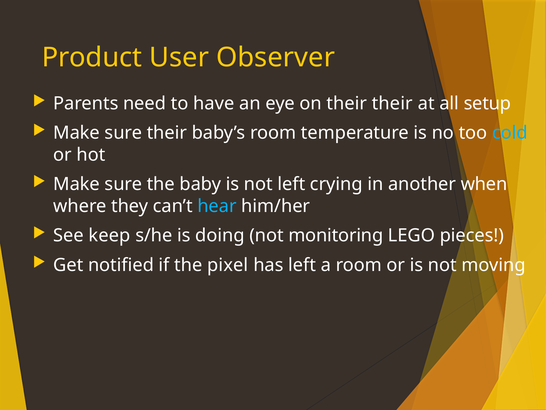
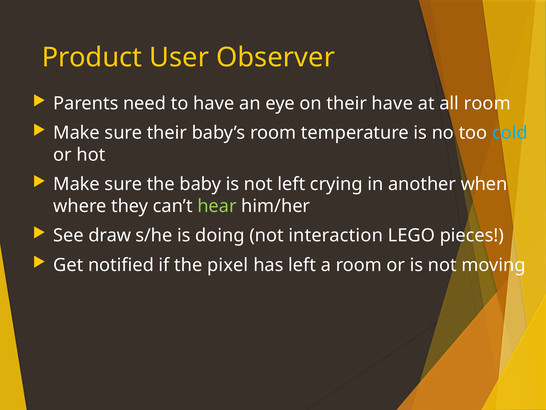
their their: their -> have (392, 103)
all setup: setup -> room (487, 103)
hear colour: light blue -> light green (217, 206)
keep: keep -> draw (110, 235)
monitoring: monitoring -> interaction (336, 235)
